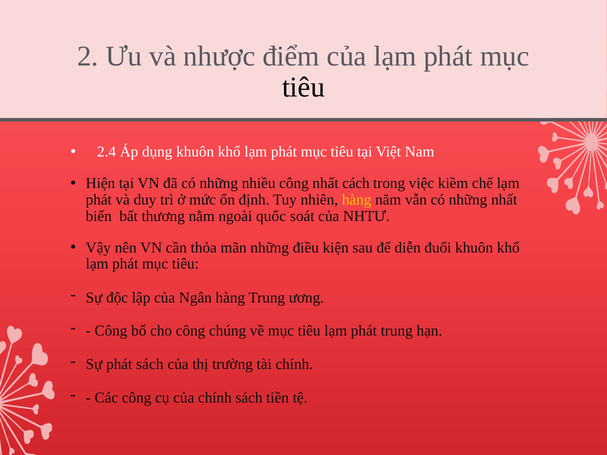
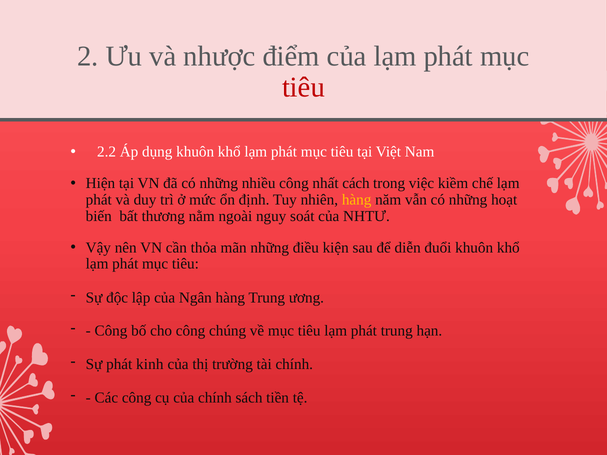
tiêu colour: black -> red (303, 88)
2.4: 2.4 -> 2.2 (107, 152)
những nhất: nhất -> hoạt (504, 200)
quốc: quốc -> nguy (271, 216)
phát sách: sách -> kinh (150, 364)
